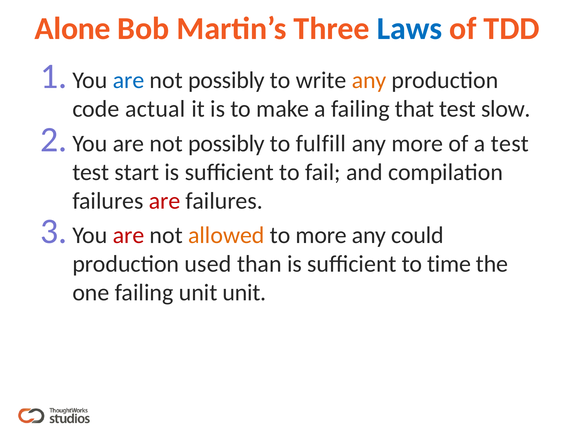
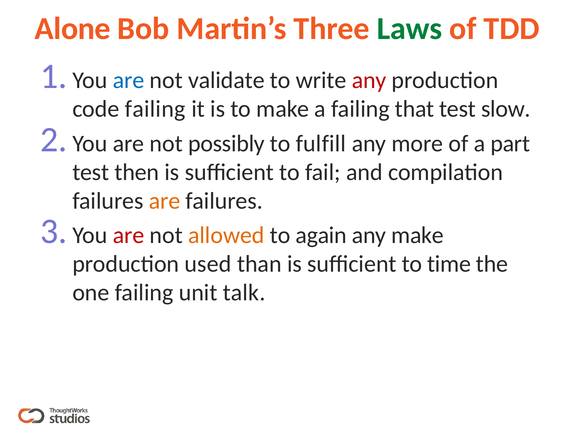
Laws colour: blue -> green (409, 29)
possibly: possibly -> validate (226, 80)
any colour: orange -> red (369, 80)
code actual: actual -> failing (155, 109)
a test: test -> part (510, 144)
start: start -> then (137, 172)
are colour: red -> orange (165, 201)
to more: more -> again (321, 235)
any could: could -> make (417, 235)
unit unit: unit -> talk (244, 293)
